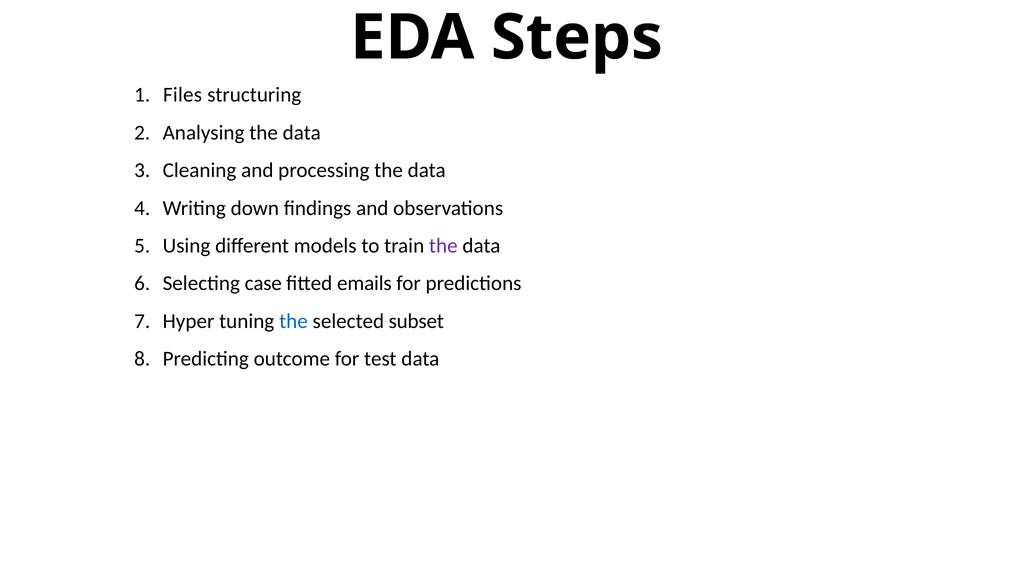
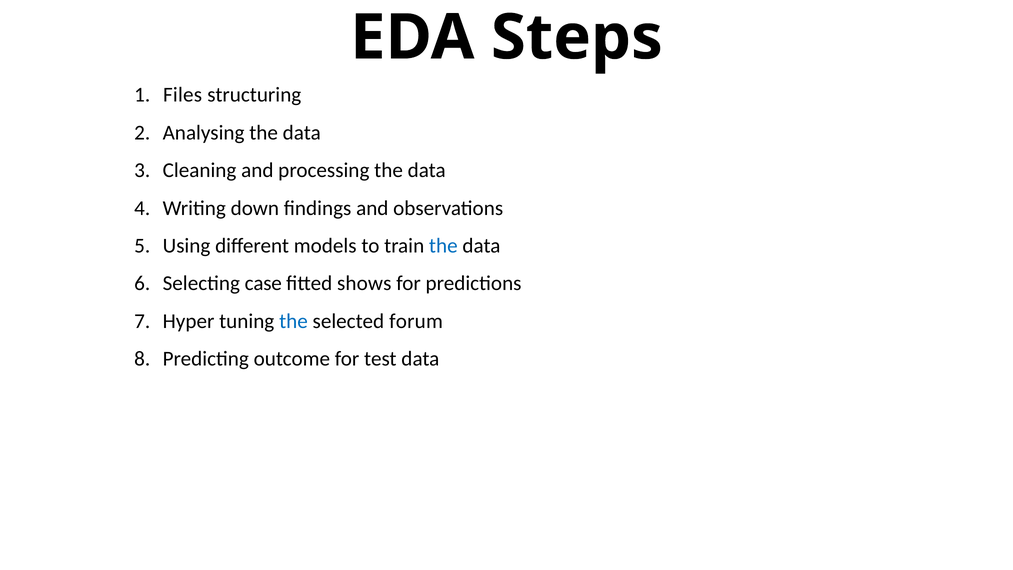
the colour: purple -> blue (443, 246)
emails: emails -> shows (364, 283)
subset: subset -> forum (416, 321)
